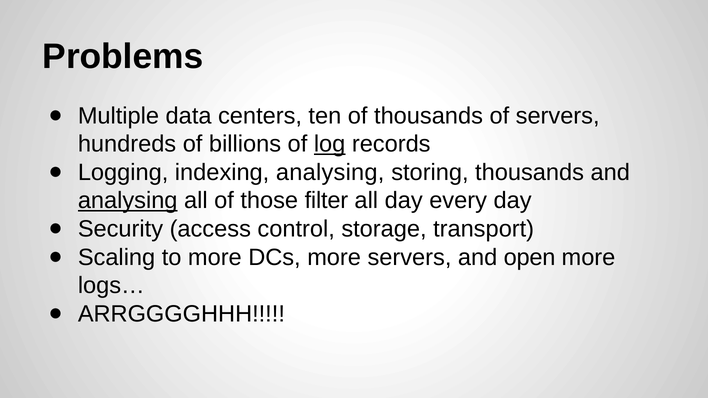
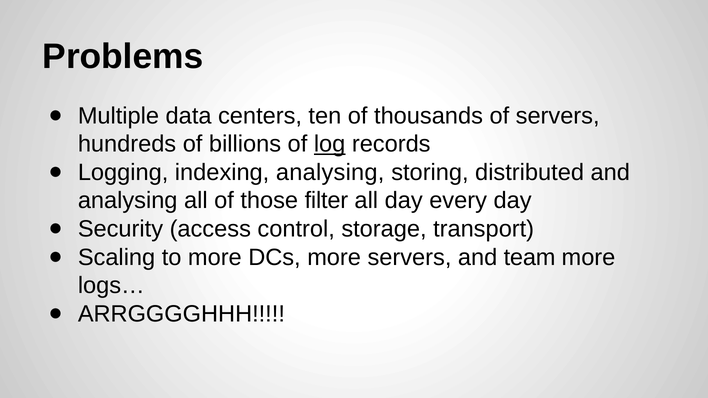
storing thousands: thousands -> distributed (530, 172)
analysing underline: present -> none (128, 201)
open: open -> team (530, 257)
